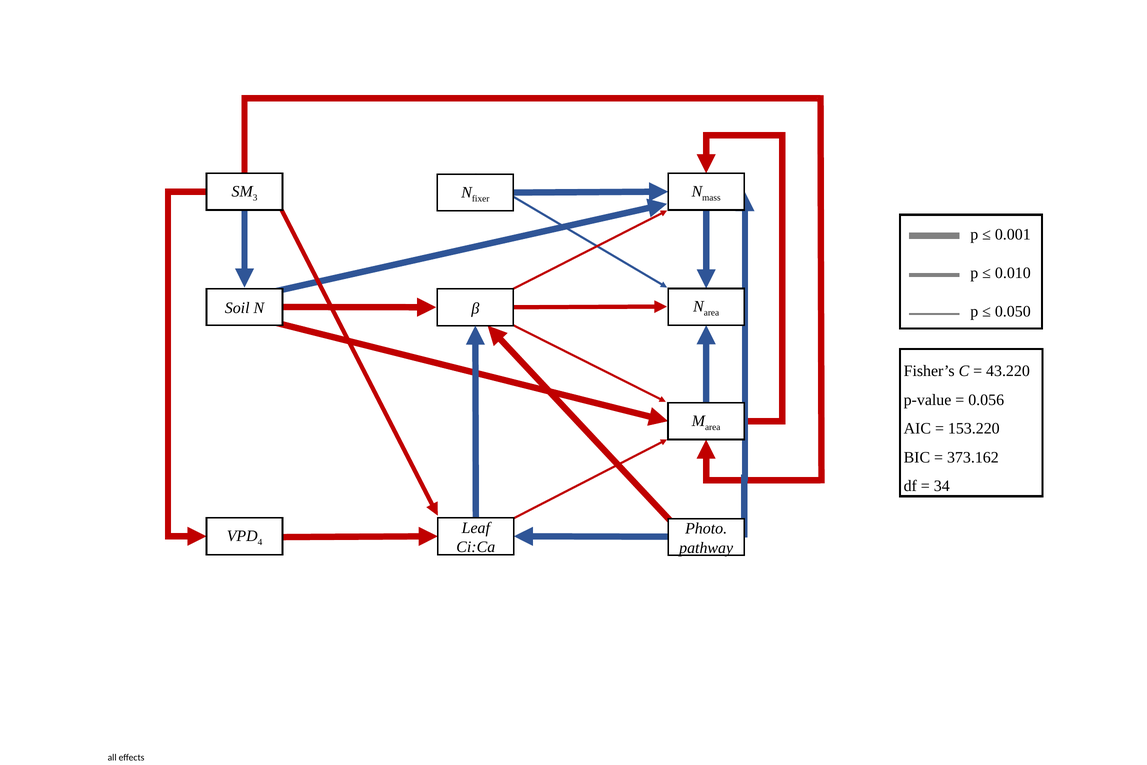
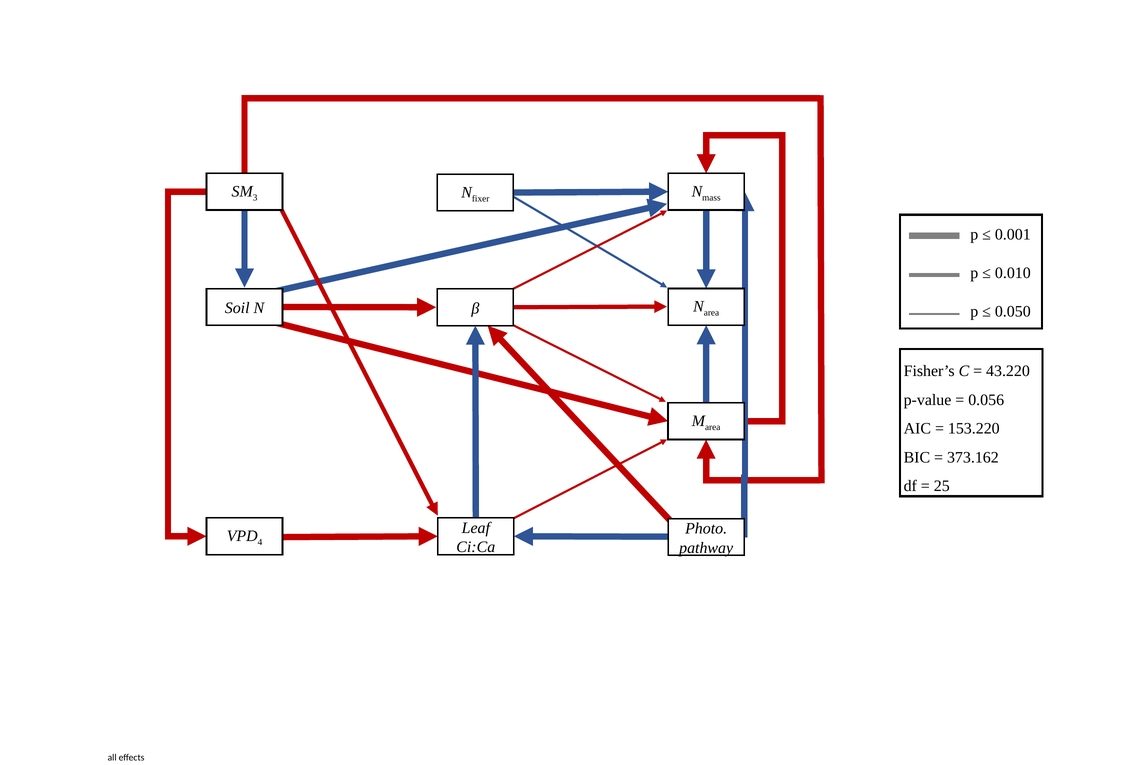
34: 34 -> 25 (942, 486)
